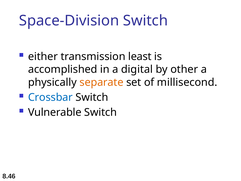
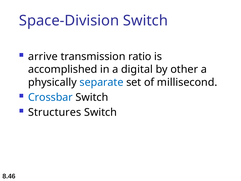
either: either -> arrive (43, 56)
least: least -> ratio (140, 56)
separate colour: orange -> blue (101, 82)
Vulnerable: Vulnerable -> Structures (55, 112)
